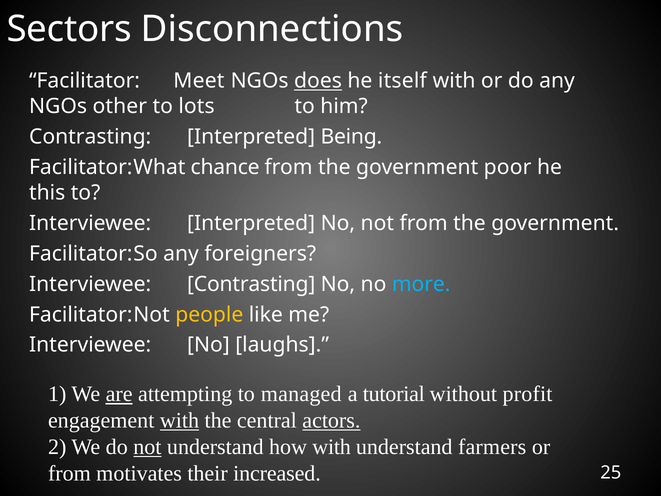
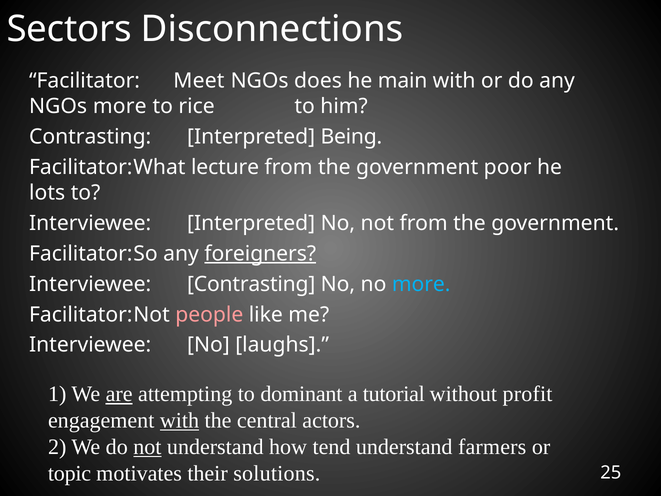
does underline: present -> none (318, 81)
itself: itself -> main (403, 81)
NGOs other: other -> more (120, 106)
lots: lots -> rice (197, 106)
chance: chance -> lecture (225, 167)
this: this -> lots (47, 192)
foreigners underline: none -> present (260, 253)
people colour: yellow -> pink (209, 314)
managed: managed -> dominant (301, 394)
actors underline: present -> none (331, 420)
how with: with -> tend (331, 447)
from: from -> topic (70, 473)
increased: increased -> solutions (277, 473)
